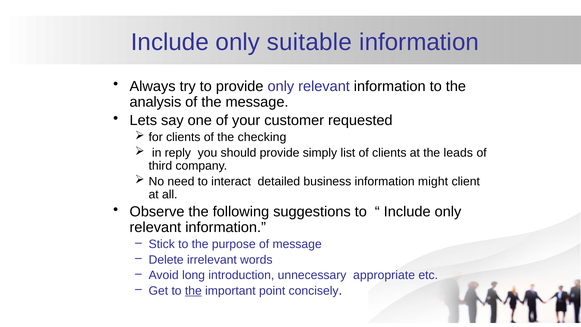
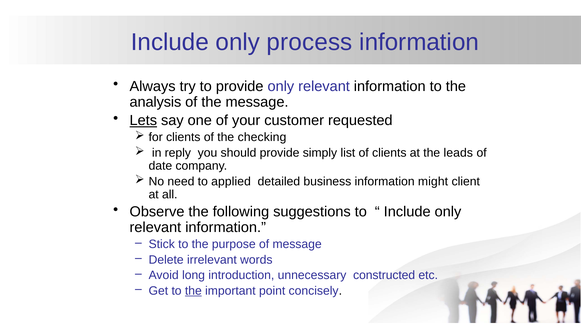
suitable: suitable -> process (310, 42)
Lets underline: none -> present (143, 120)
third: third -> date (160, 166)
interact: interact -> applied (231, 181)
appropriate: appropriate -> constructed (384, 275)
